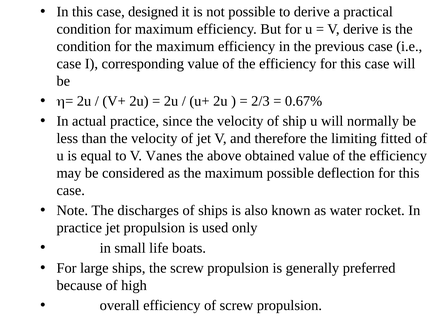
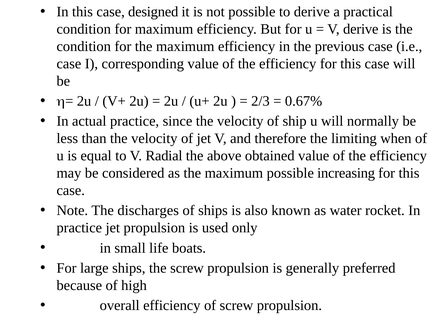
fitted: fitted -> when (396, 139)
Vanes: Vanes -> Radial (164, 156)
deflection: deflection -> increasing (346, 173)
